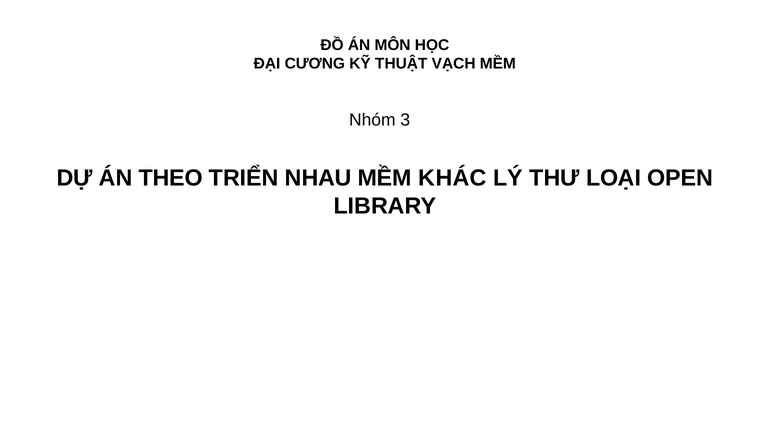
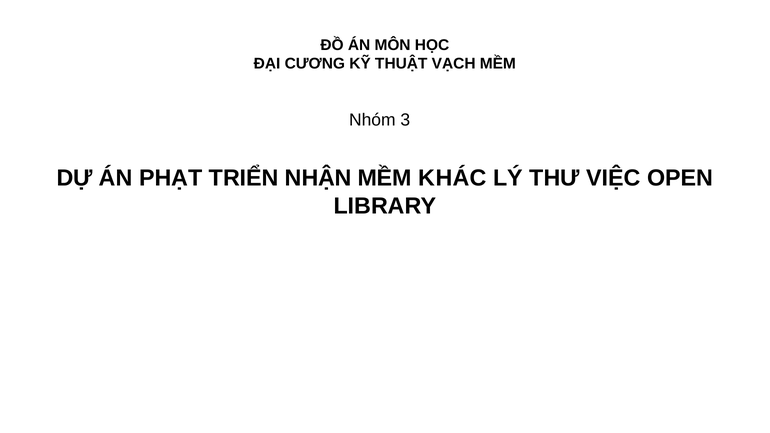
THEO: THEO -> PHẠT (171, 178)
NHAU: NHAU -> NHẬN (318, 178)
LOẠI: LOẠI -> VIỆC (613, 178)
